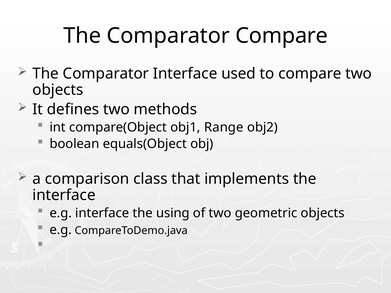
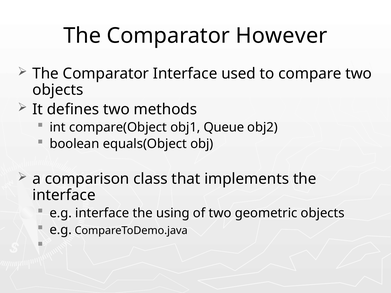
Comparator Compare: Compare -> However (281, 36)
Range: Range -> Queue (224, 127)
